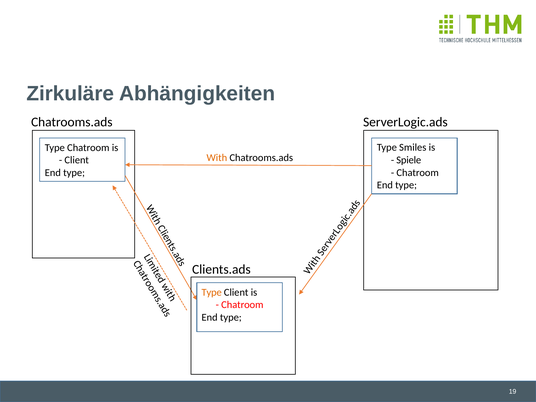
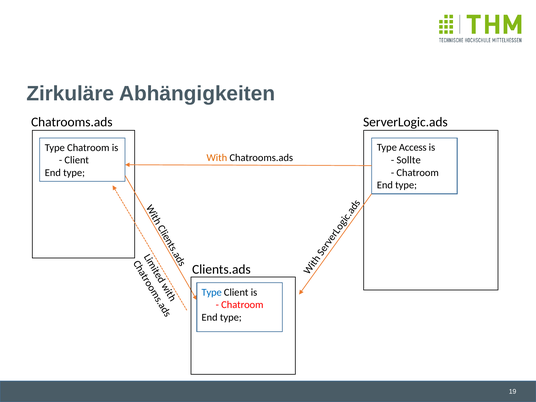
Smiles: Smiles -> Access (413, 148)
Spiele: Spiele -> Sollte (409, 160)
Type colour: orange -> blue (212, 292)
